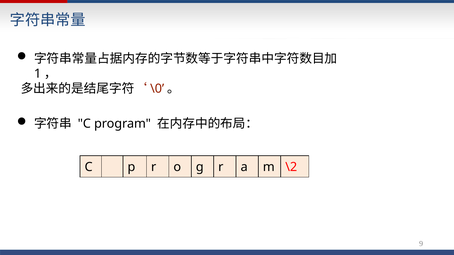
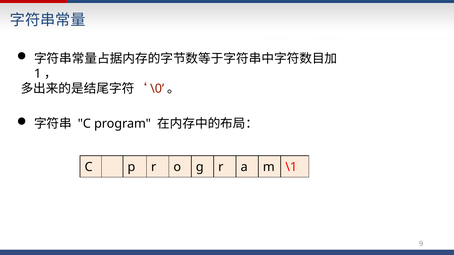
\2: \2 -> \1 (291, 167)
